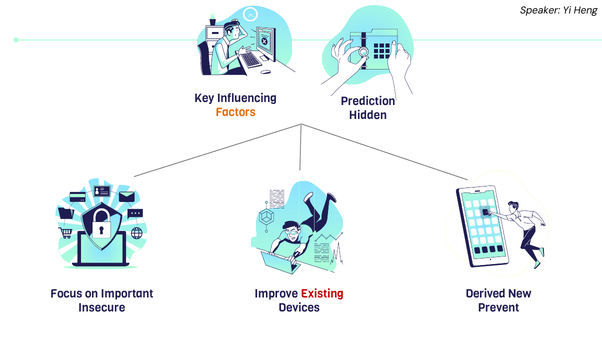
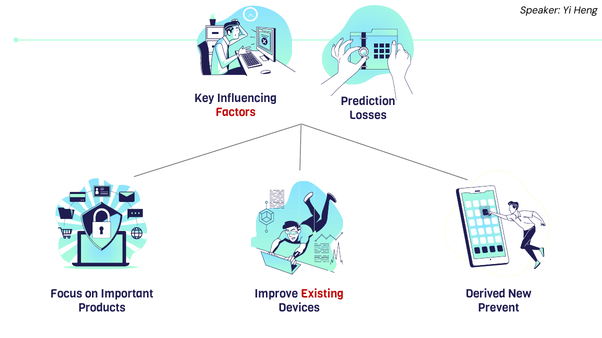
Factors colour: orange -> red (236, 112)
Hidden: Hidden -> Losses (368, 115)
Insecure: Insecure -> Products (102, 308)
